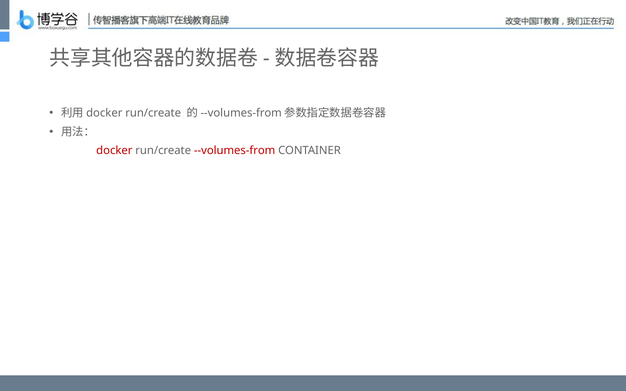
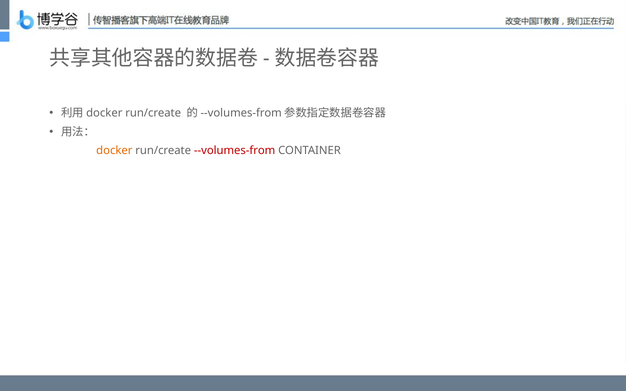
docker colour: red -> orange (114, 151)
